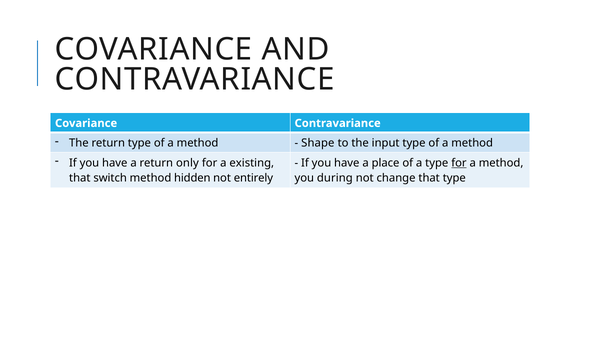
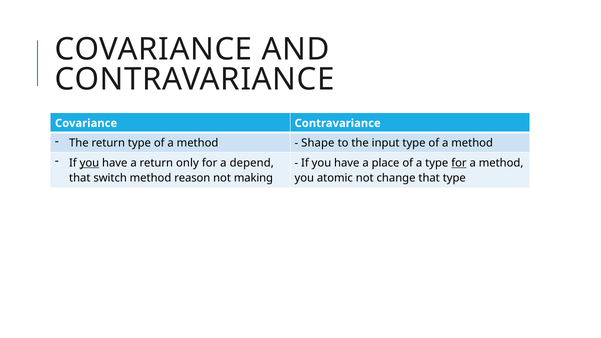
you underline: none -> present (89, 163)
existing: existing -> depend (252, 163)
hidden: hidden -> reason (192, 178)
entirely: entirely -> making (253, 178)
during: during -> atomic (335, 178)
